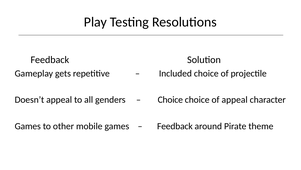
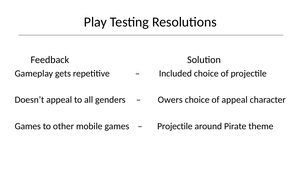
Choice: Choice -> Owers (170, 99)
Feedback: Feedback -> Projectile (175, 126)
